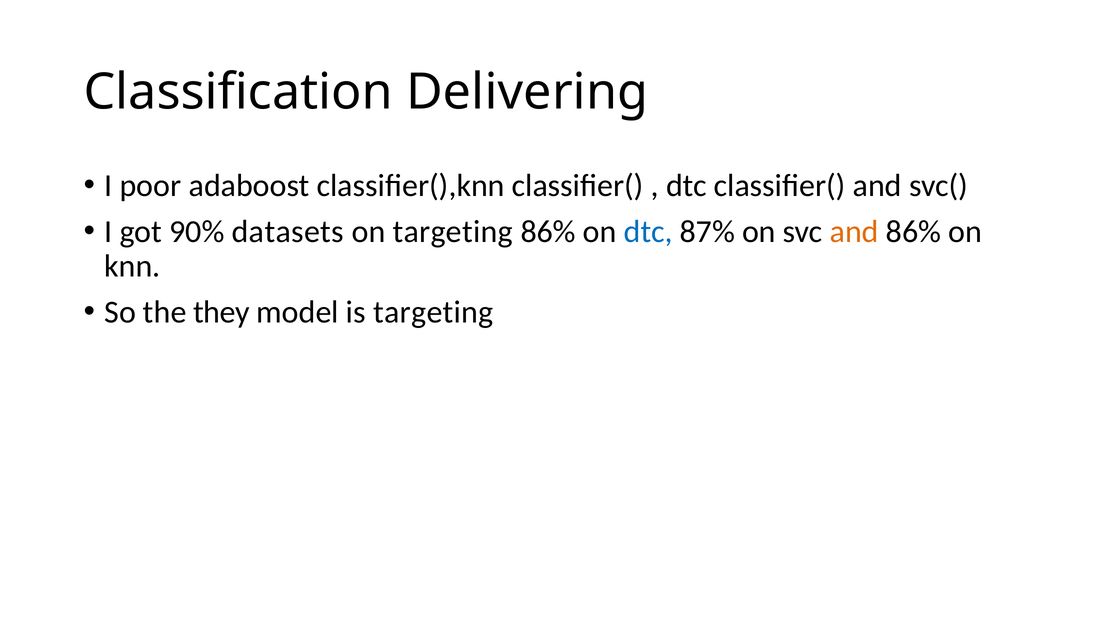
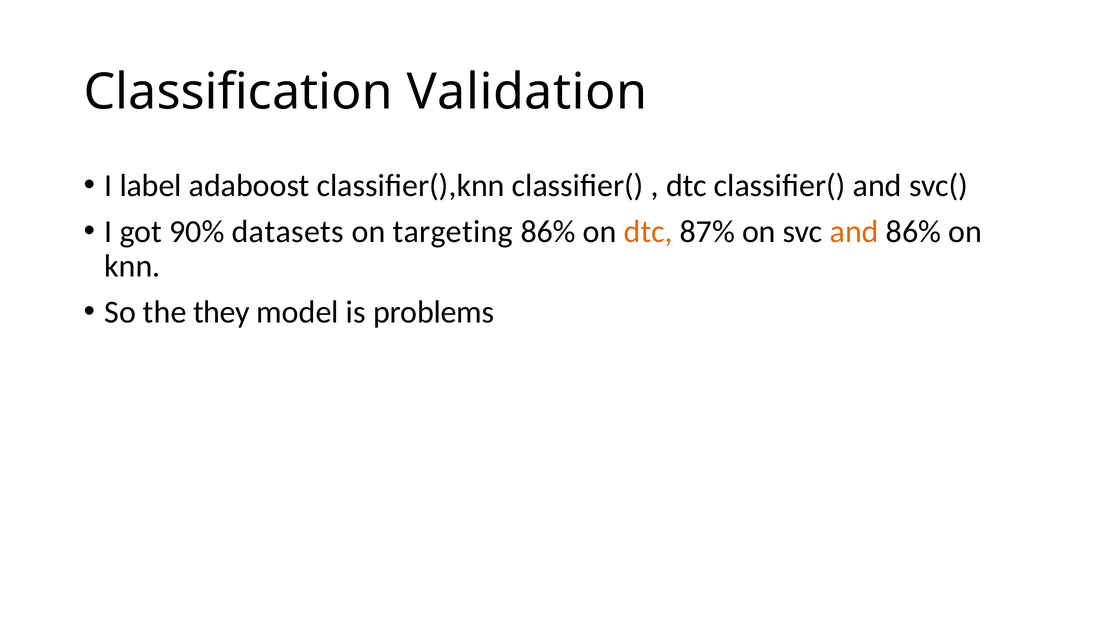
Delivering: Delivering -> Validation (527, 92)
poor: poor -> label (151, 186)
dtc colour: blue -> orange (648, 232)
is targeting: targeting -> problems (434, 312)
